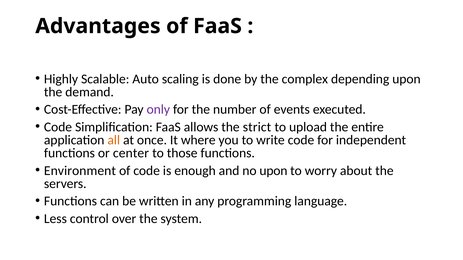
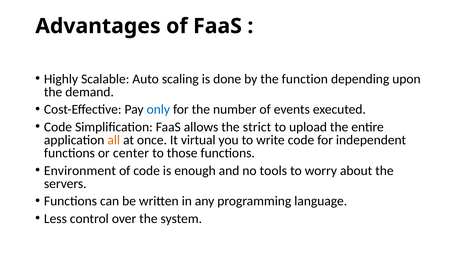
complex: complex -> function (305, 79)
only colour: purple -> blue (158, 110)
where: where -> virtual (198, 140)
no upon: upon -> tools (273, 171)
